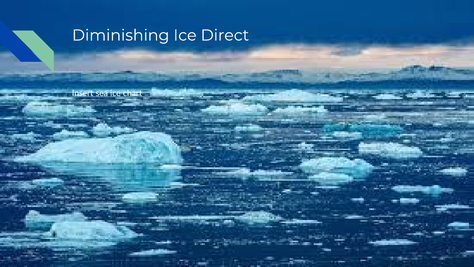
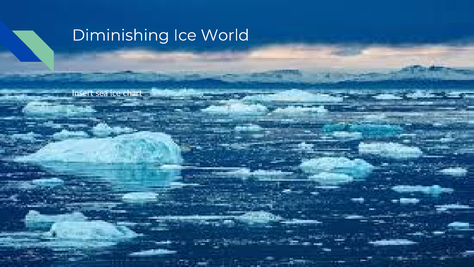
Direct: Direct -> World (225, 35)
